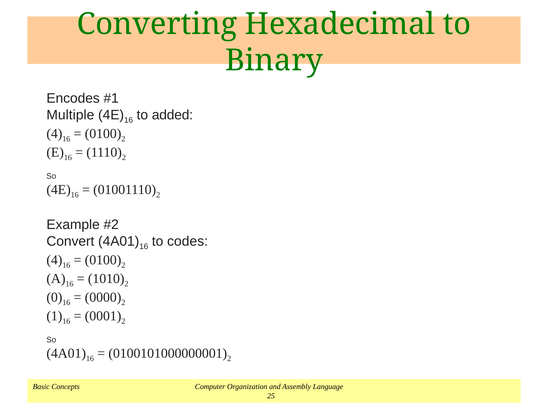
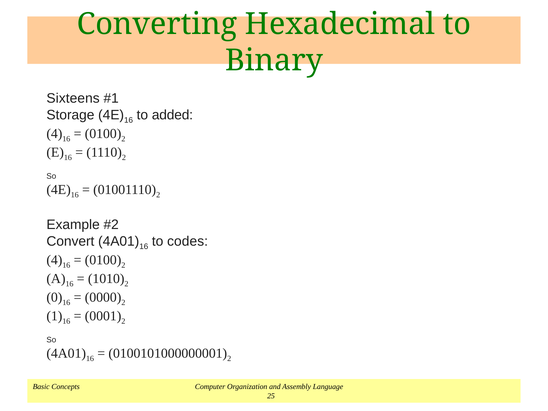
Encodes: Encodes -> Sixteens (73, 98)
Multiple: Multiple -> Storage (70, 115)
